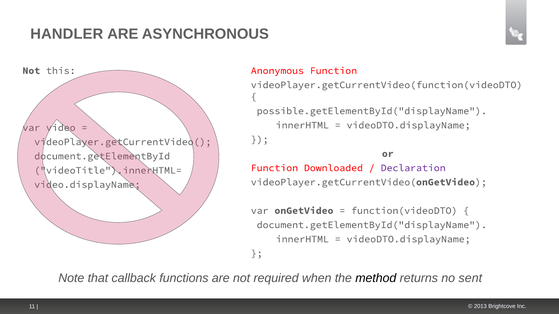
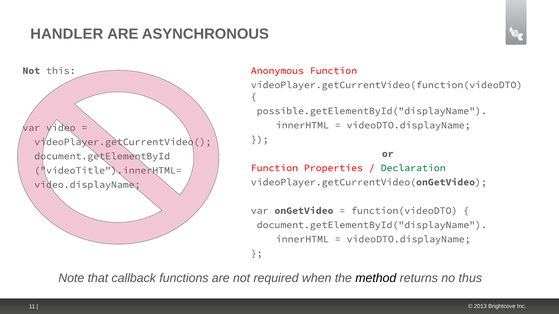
Downloaded: Downloaded -> Properties (333, 168)
Declaration colour: purple -> green (413, 168)
sent: sent -> thus (470, 279)
